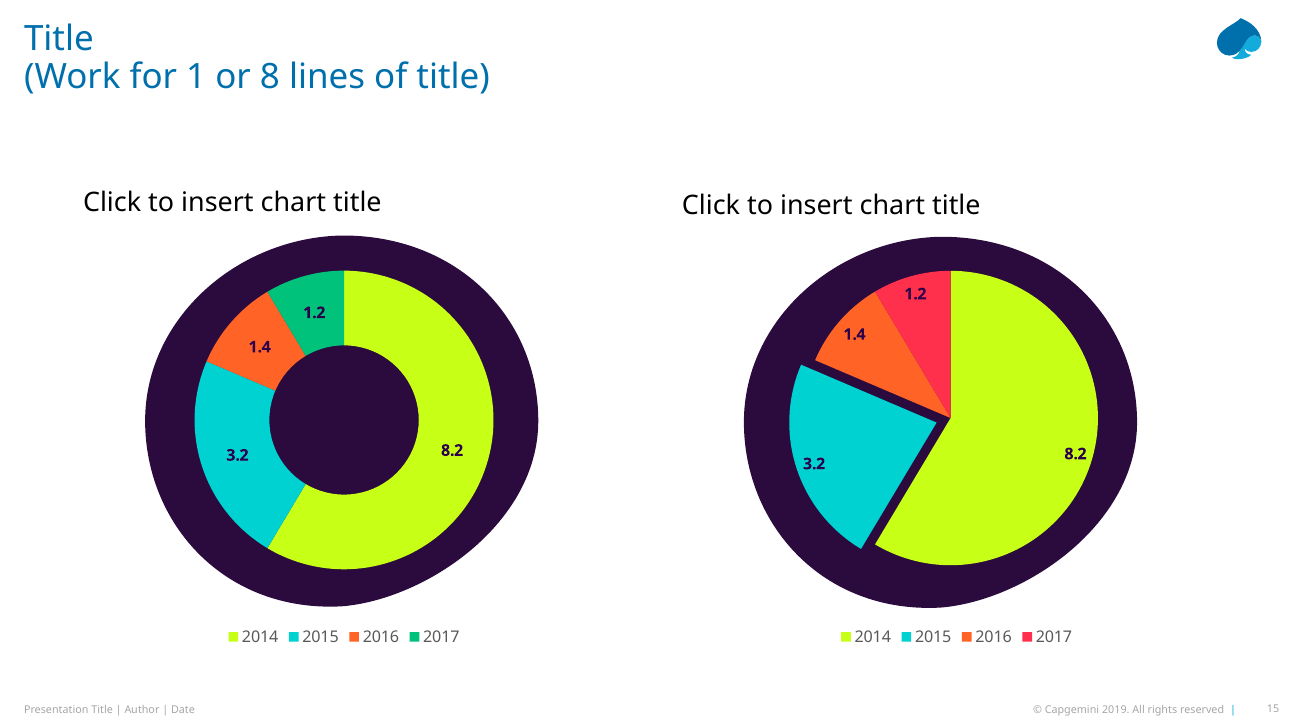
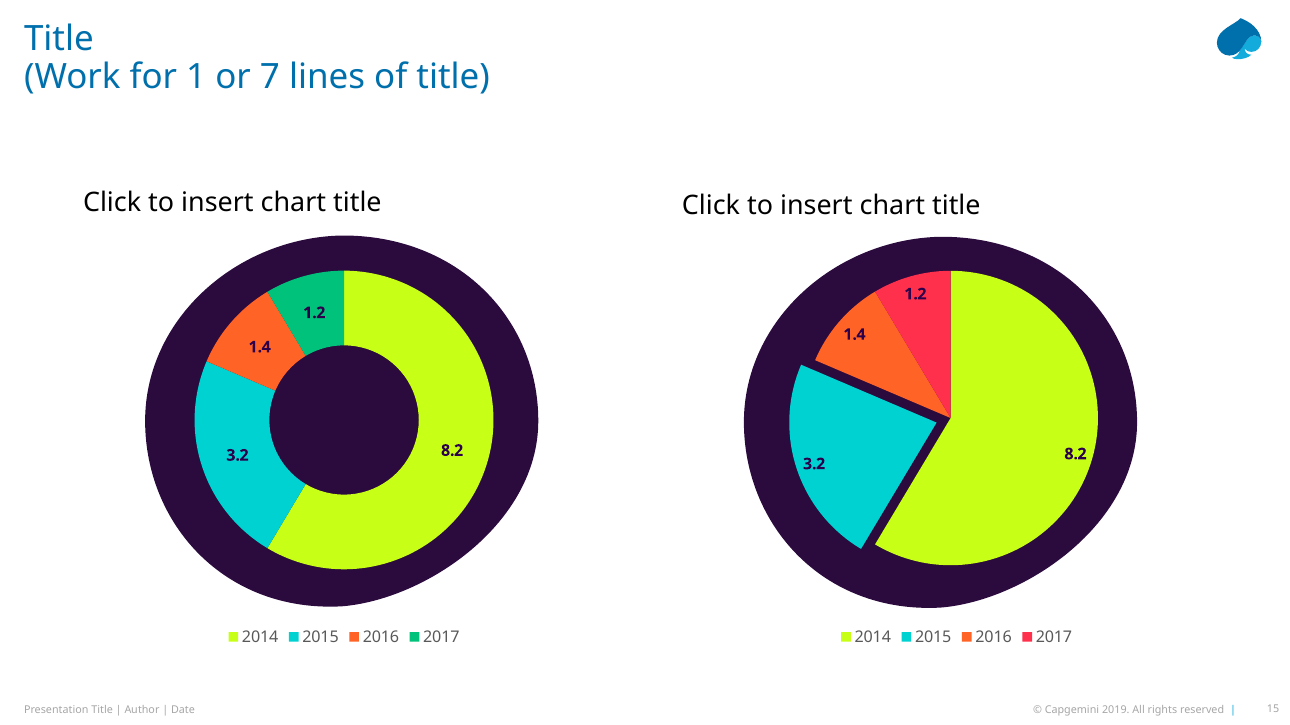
8: 8 -> 7 (270, 77)
